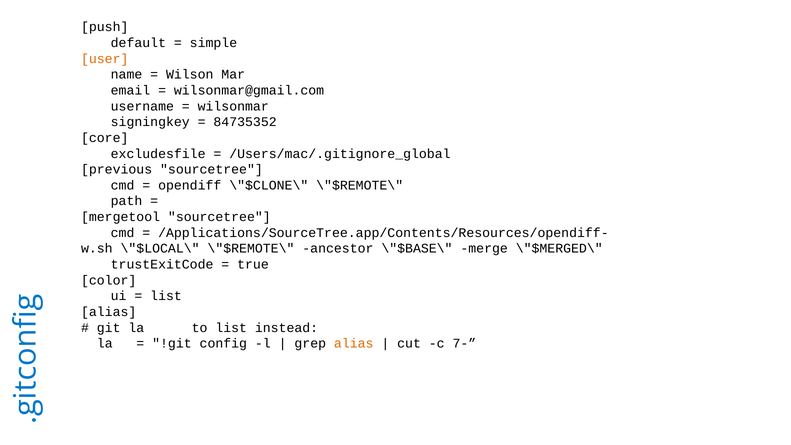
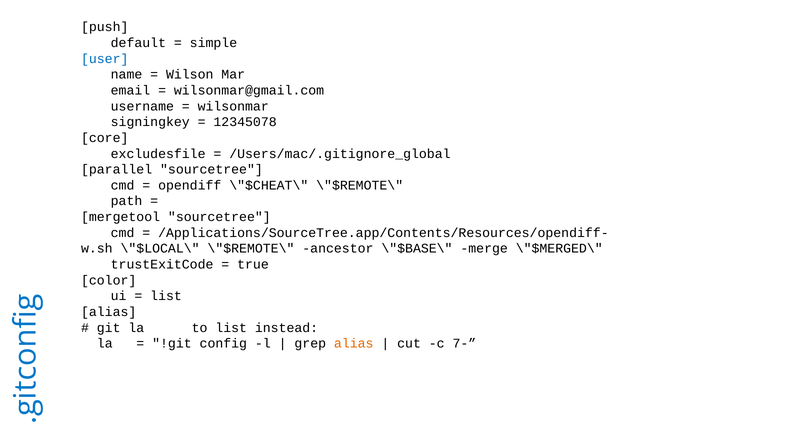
user colour: orange -> blue (105, 59)
84735352: 84735352 -> 12345078 (245, 122)
previous: previous -> parallel (117, 169)
\"$CLONE\: \"$CLONE\ -> \"$CHEAT\ (269, 185)
